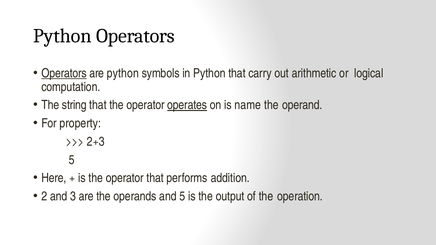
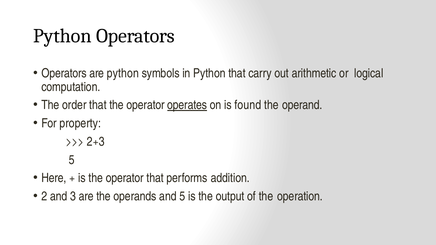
Operators underline: present -> none (64, 73)
string: string -> order (74, 105)
name: name -> found (248, 105)
